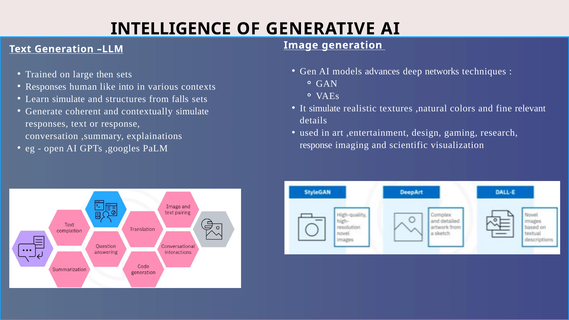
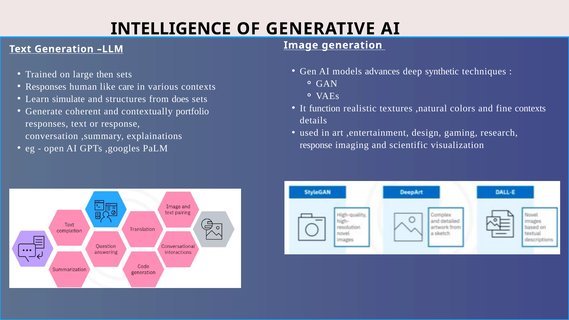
networks: networks -> synthetic (442, 71)
into: into -> care (126, 87)
falls: falls -> does (180, 99)
It simulate: simulate -> function (325, 108)
fine relevant: relevant -> contexts (530, 108)
contextually simulate: simulate -> portfolio (192, 111)
